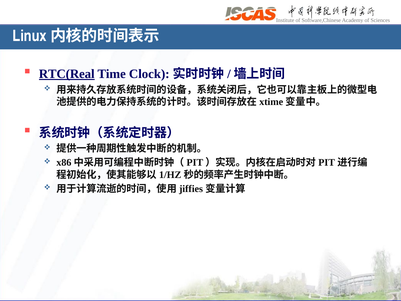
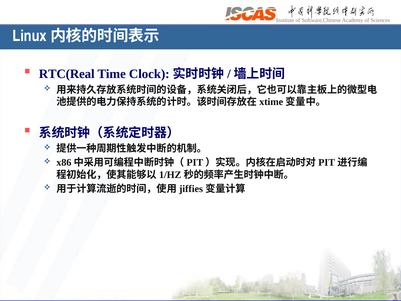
RTC(Real underline: present -> none (67, 74)
